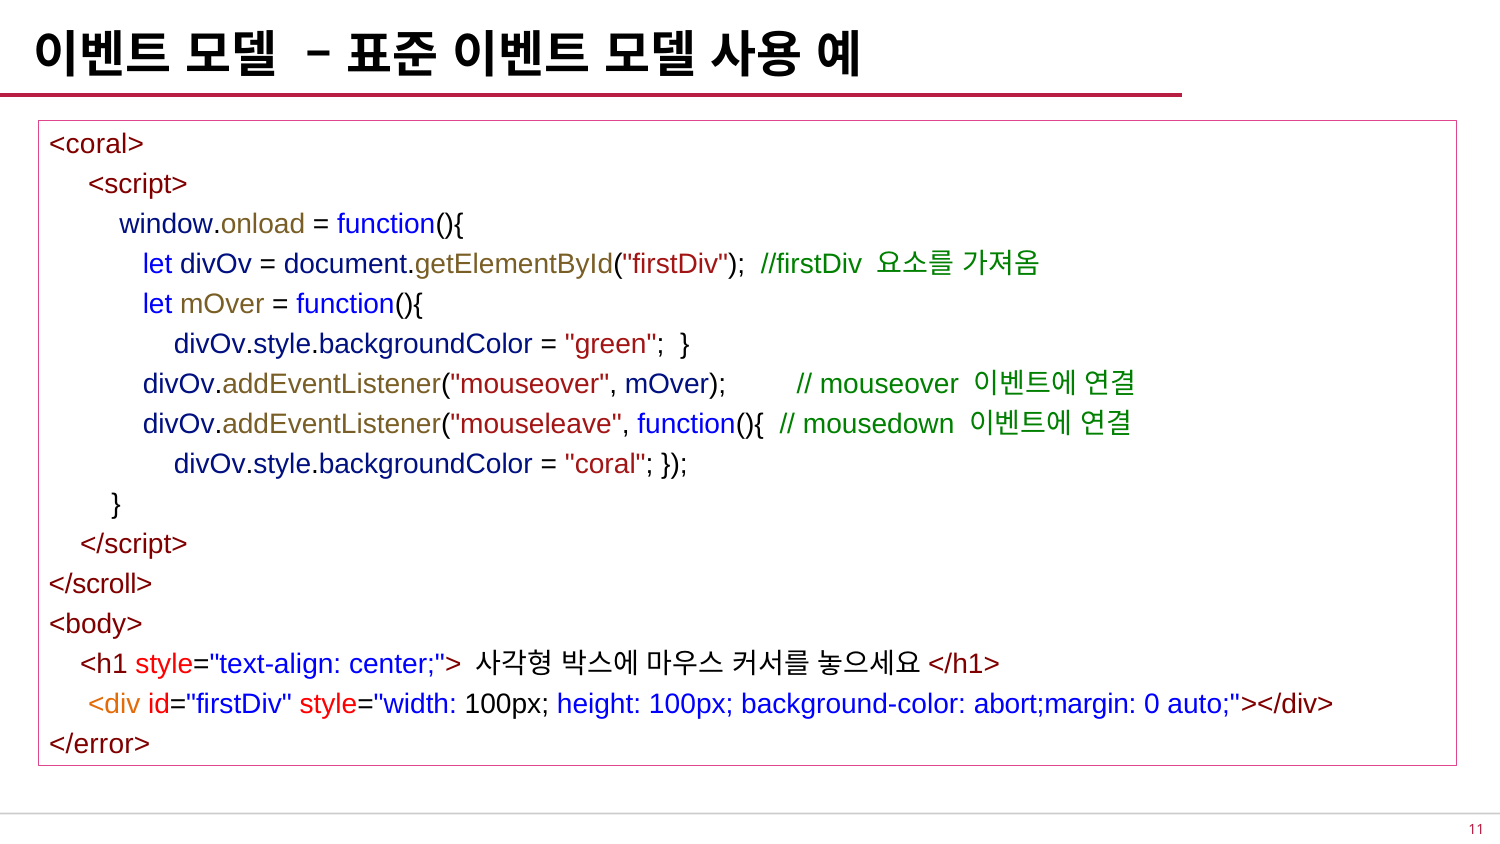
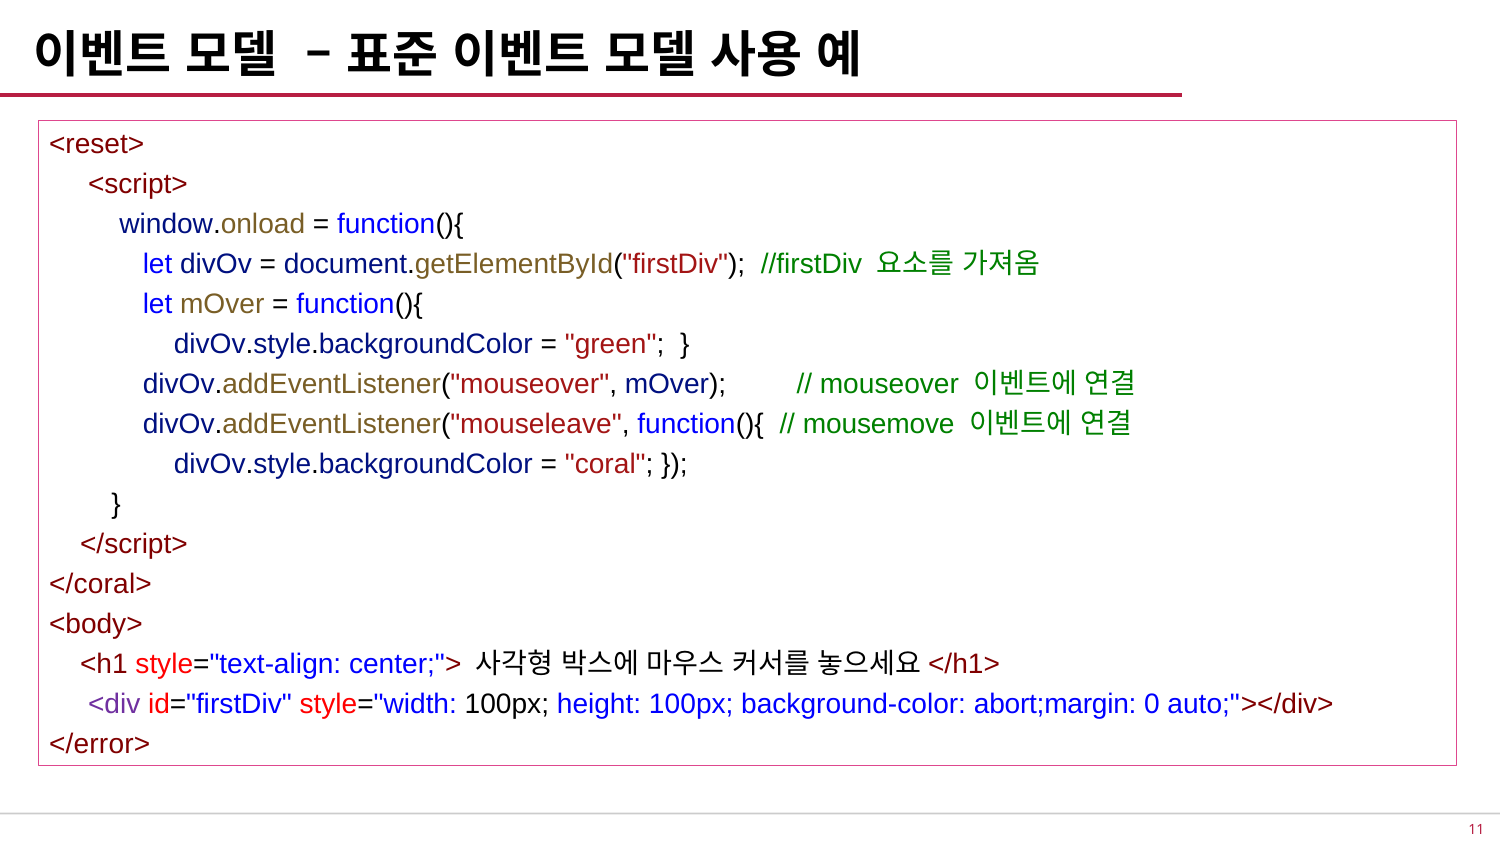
<coral>: <coral> -> <reset> (97, 144)
mousedown: mousedown -> mousemove (879, 424)
</scroll>: </scroll> -> </coral> (100, 584)
<div colour: orange -> purple (114, 704)
